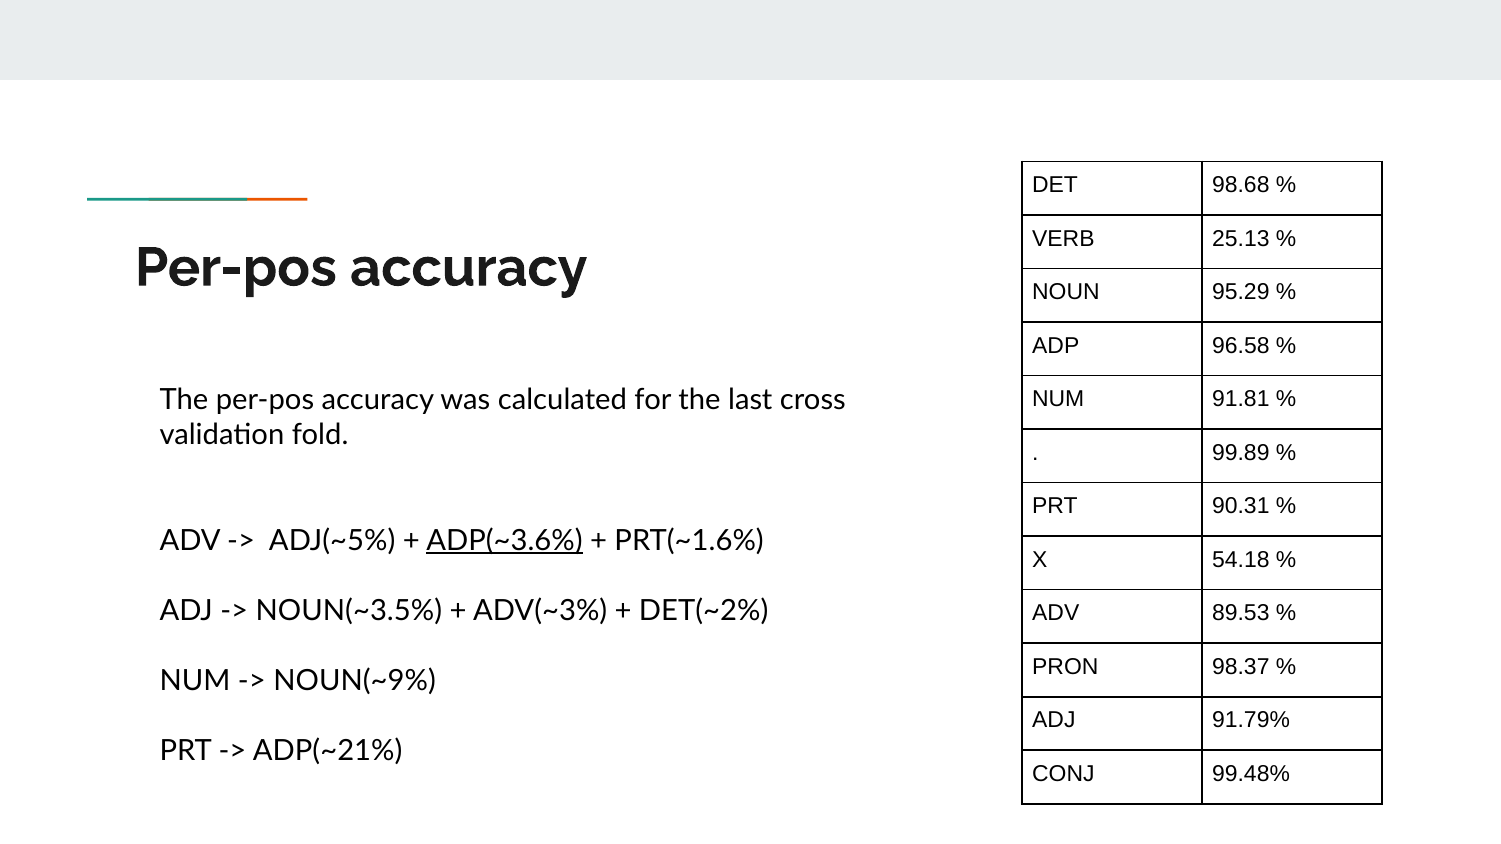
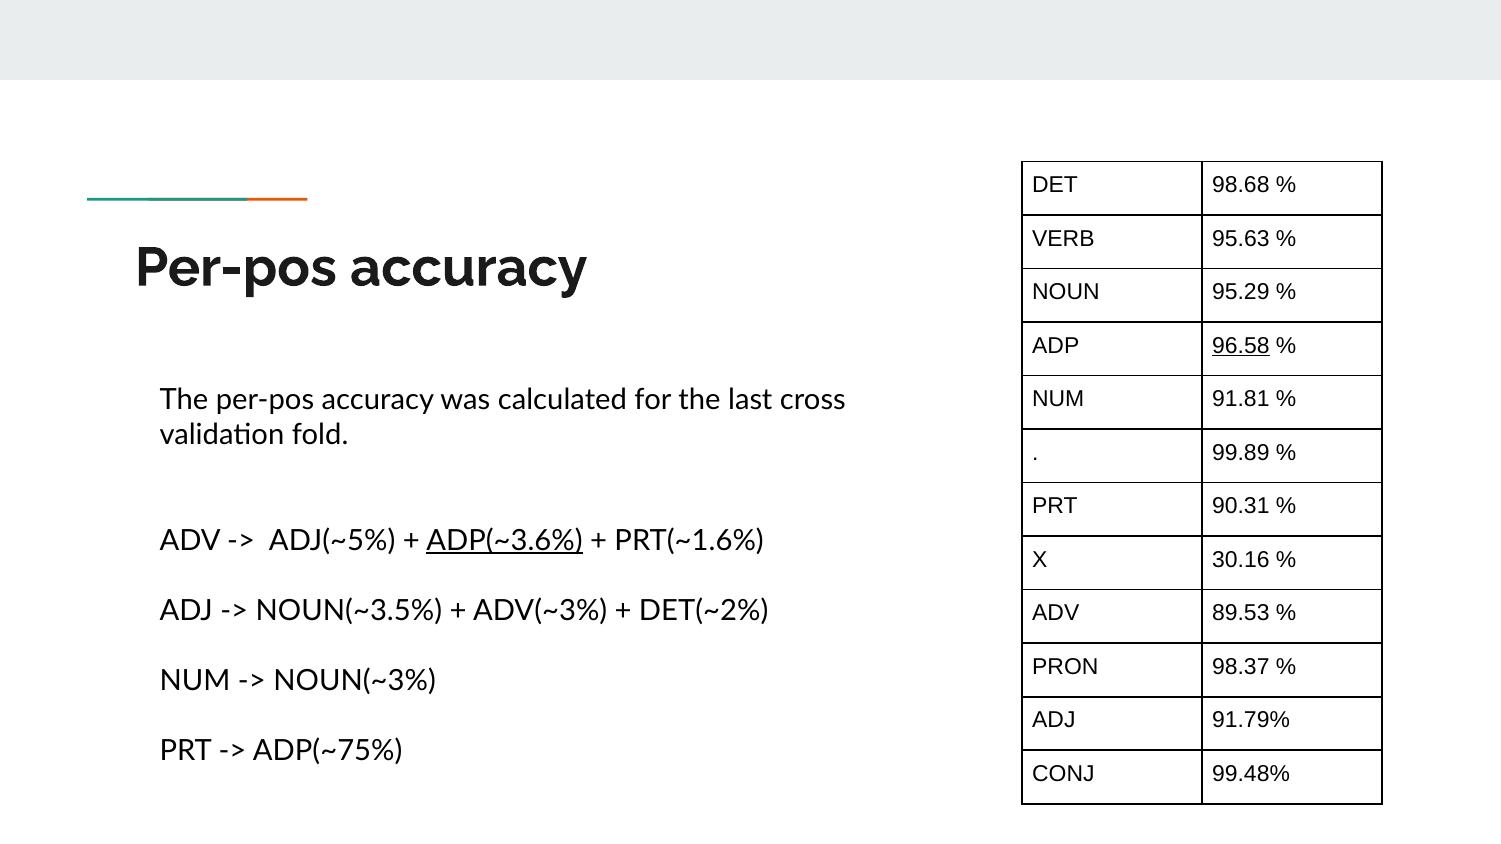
25.13: 25.13 -> 95.63 (1241, 239)
96.58 underline: none -> present (1241, 346)
54.18: 54.18 -> 30.16 (1241, 560)
NOUN(~9%: NOUN(~9% -> NOUN(~3% (355, 681)
ADP(~21%: ADP(~21% -> ADP(~75% (328, 751)
